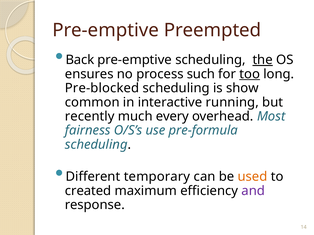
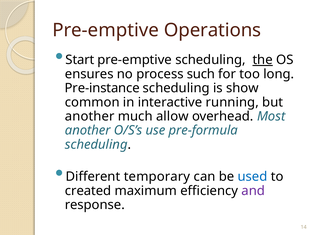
Preempted: Preempted -> Operations (213, 30)
Back: Back -> Start (80, 60)
too underline: present -> none (250, 74)
Pre-blocked: Pre-blocked -> Pre-instance (102, 88)
recently: recently -> another (90, 117)
every: every -> allow (172, 117)
fairness: fairness -> another (88, 131)
used colour: orange -> blue (253, 177)
